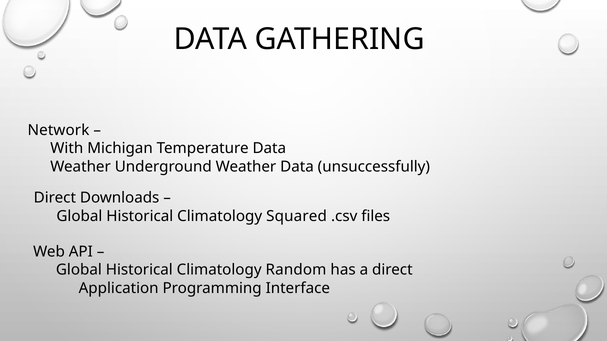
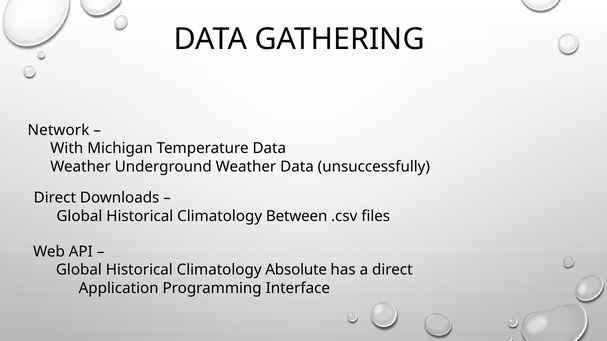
Squared: Squared -> Between (297, 216)
Random: Random -> Absolute (296, 270)
